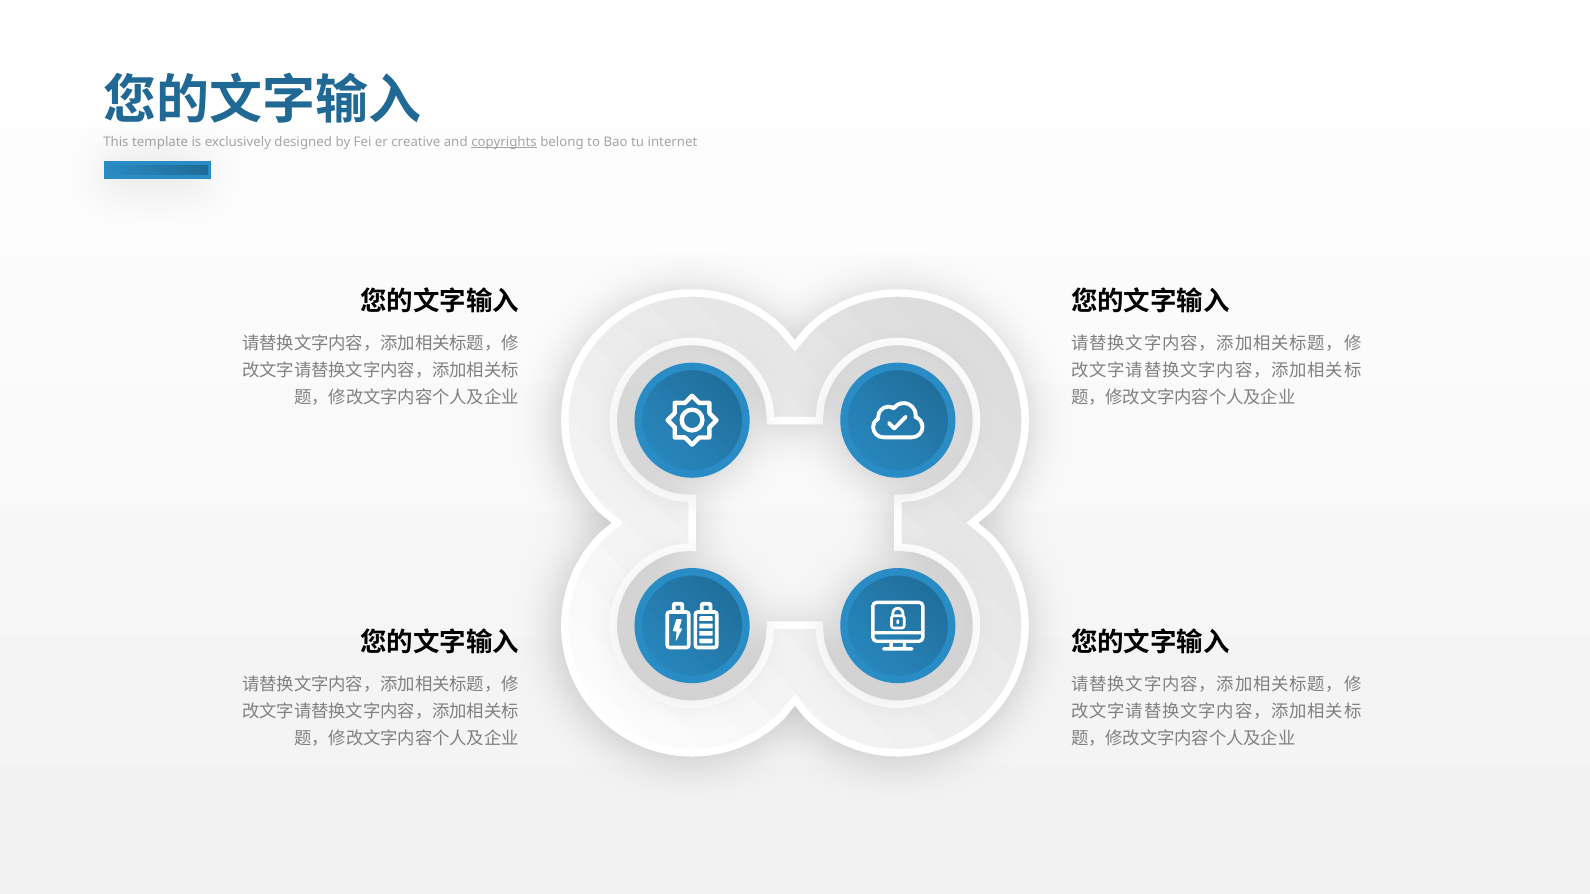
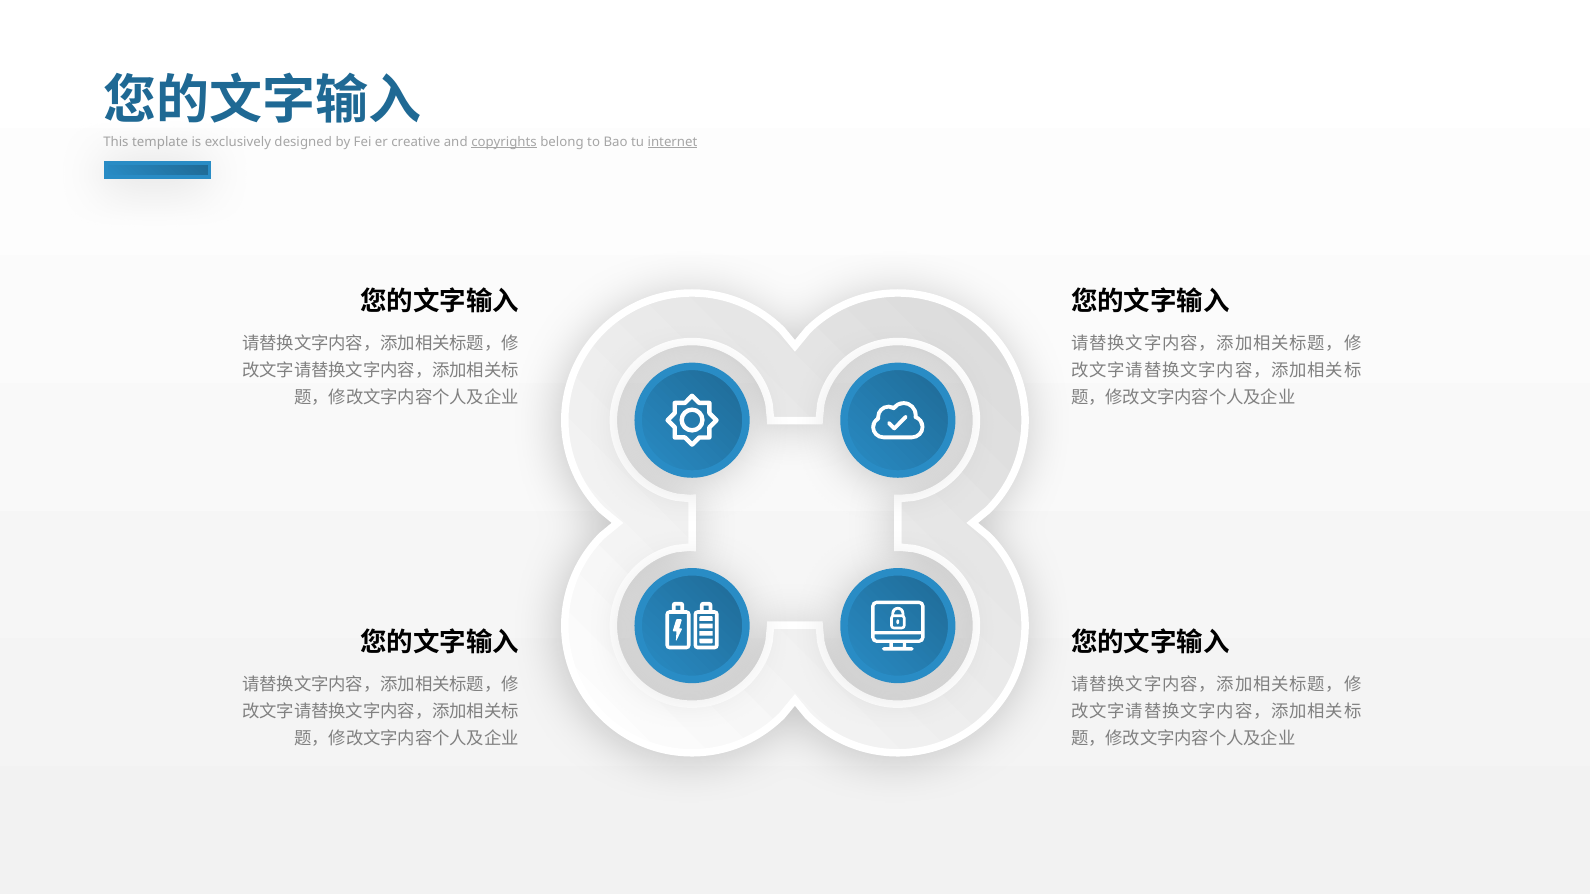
internet underline: none -> present (673, 142)
